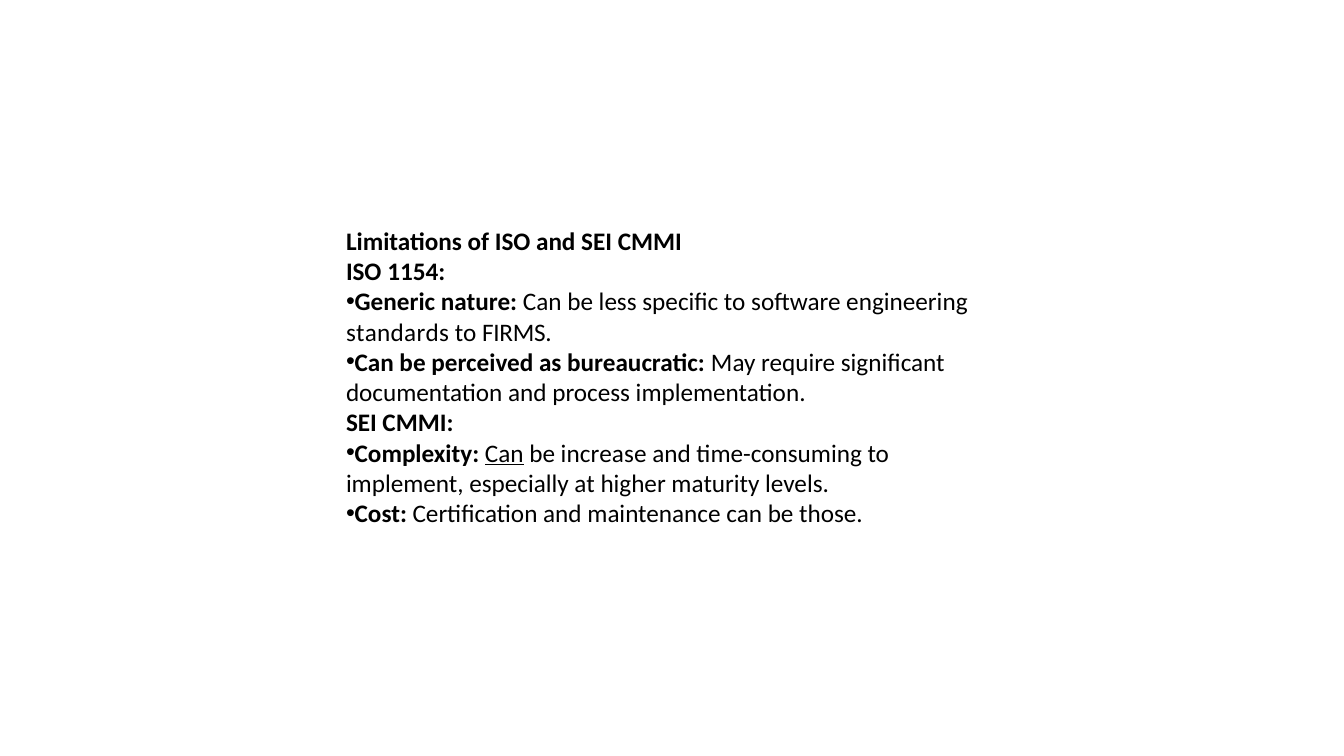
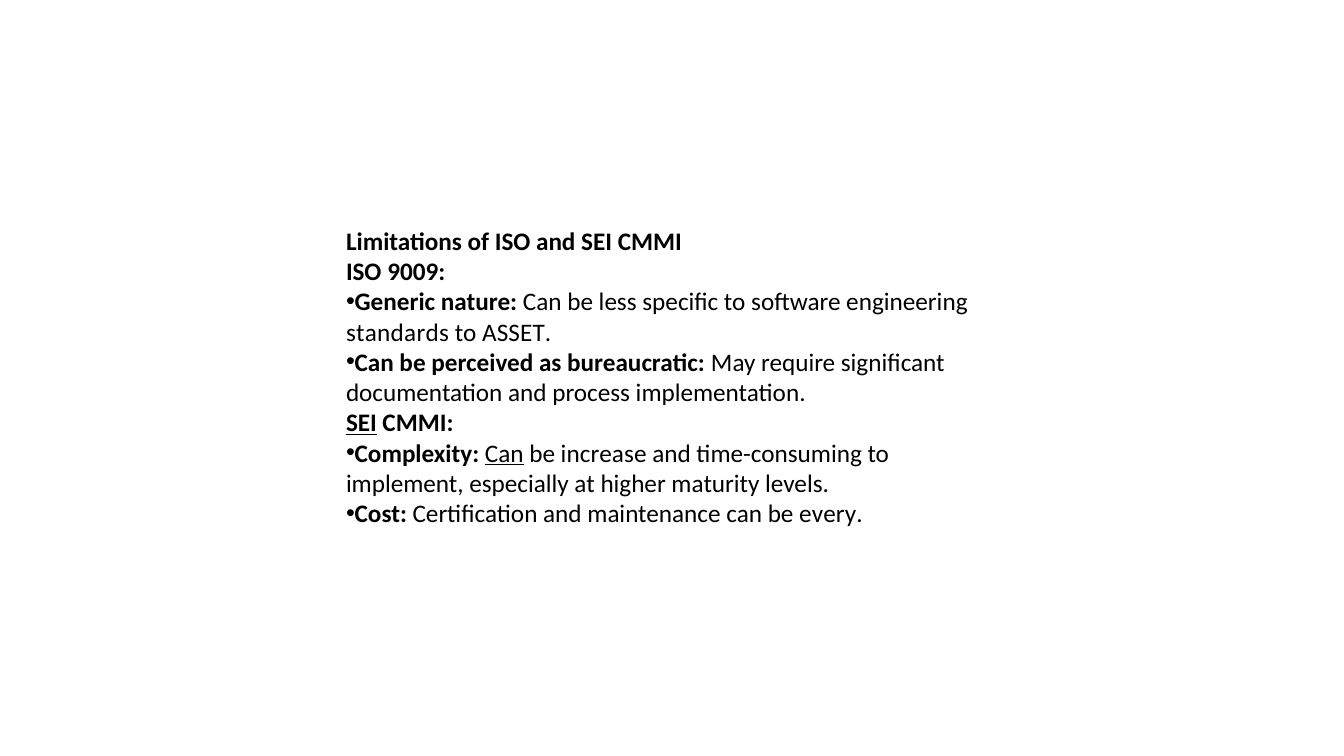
1154: 1154 -> 9009 (416, 272)
FIRMS: FIRMS -> ASSET (517, 333)
SEI underline: none -> present (361, 423)
those: those -> every (831, 514)
